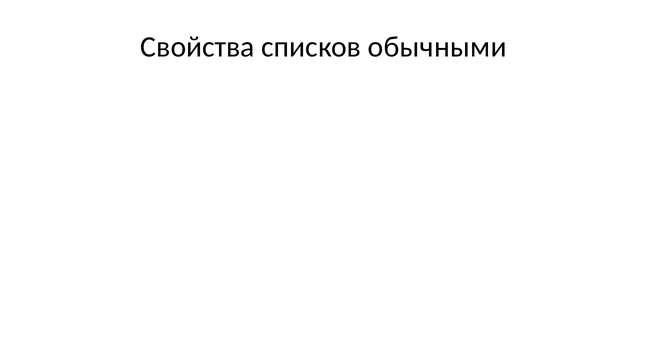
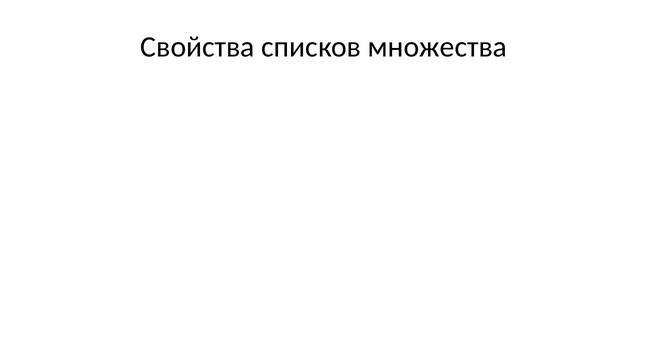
обычными: обычными -> множества (437, 47)
